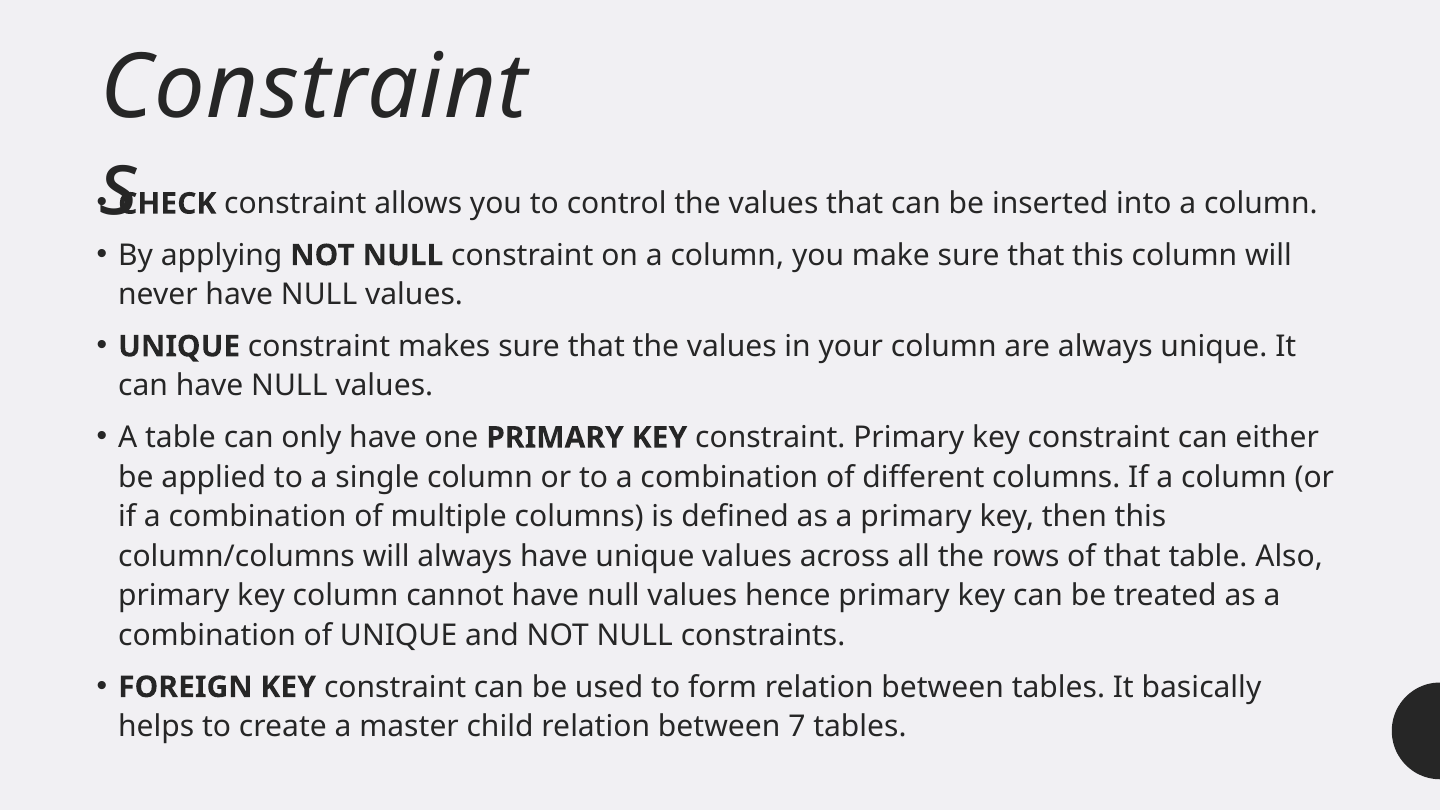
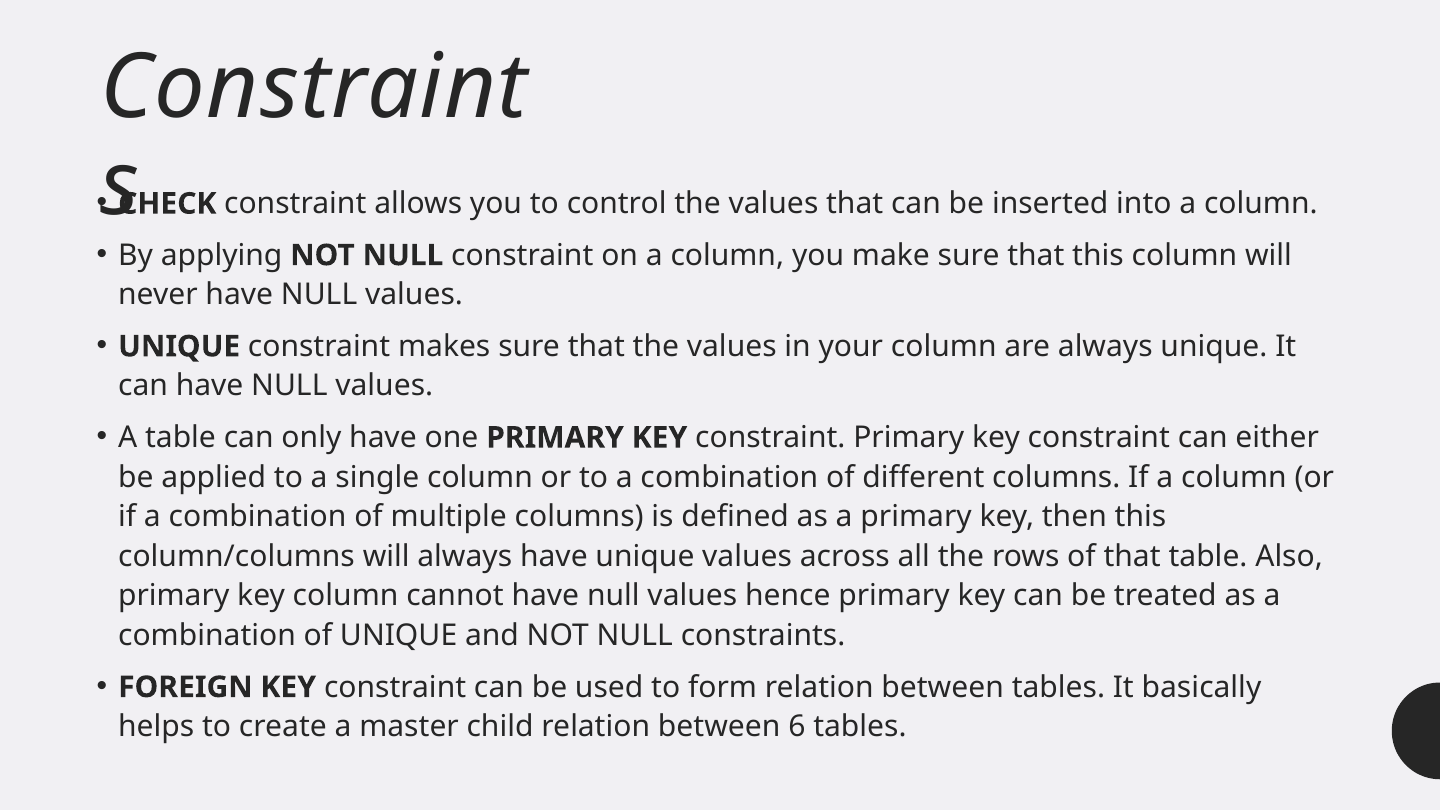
7: 7 -> 6 (797, 727)
